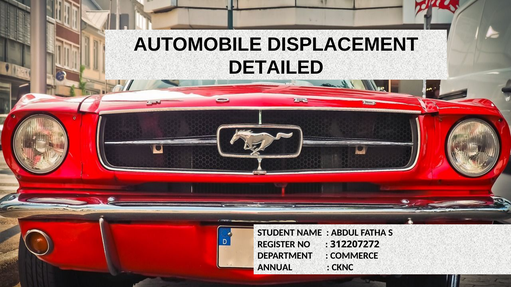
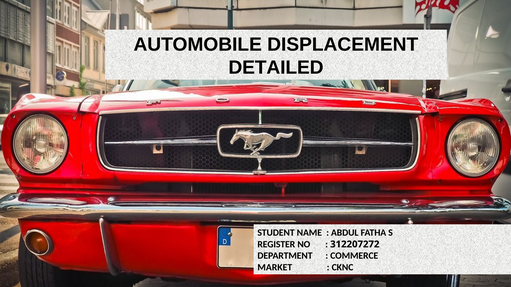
ANNUAL: ANNUAL -> MARKET (275, 268)
